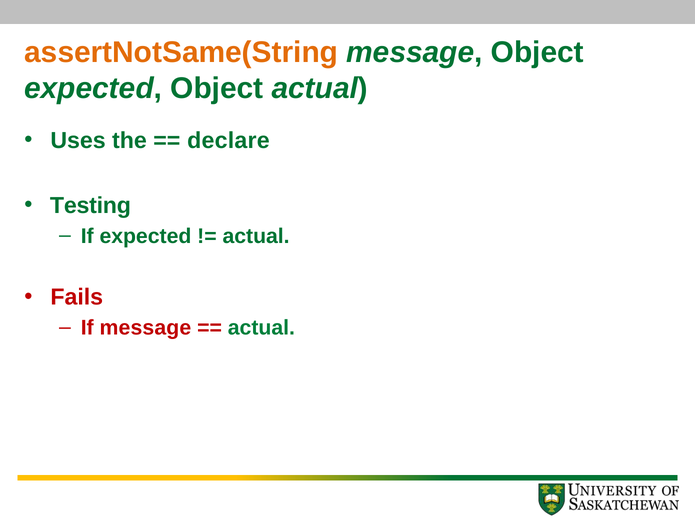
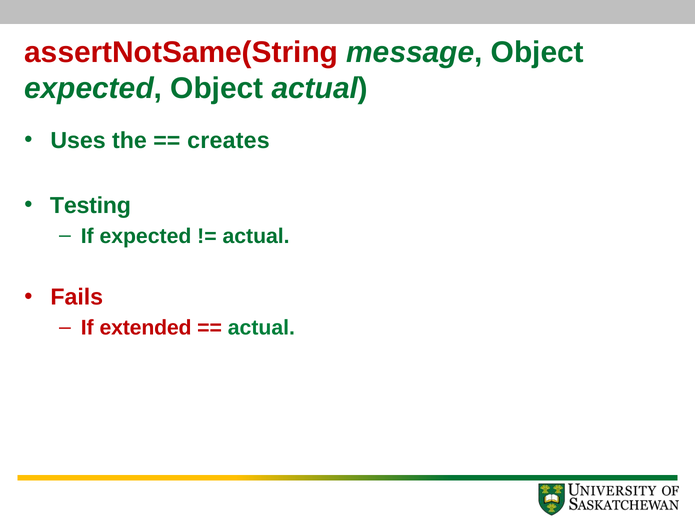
assertNotSame(String colour: orange -> red (181, 52)
declare: declare -> creates (228, 141)
If message: message -> extended (146, 328)
